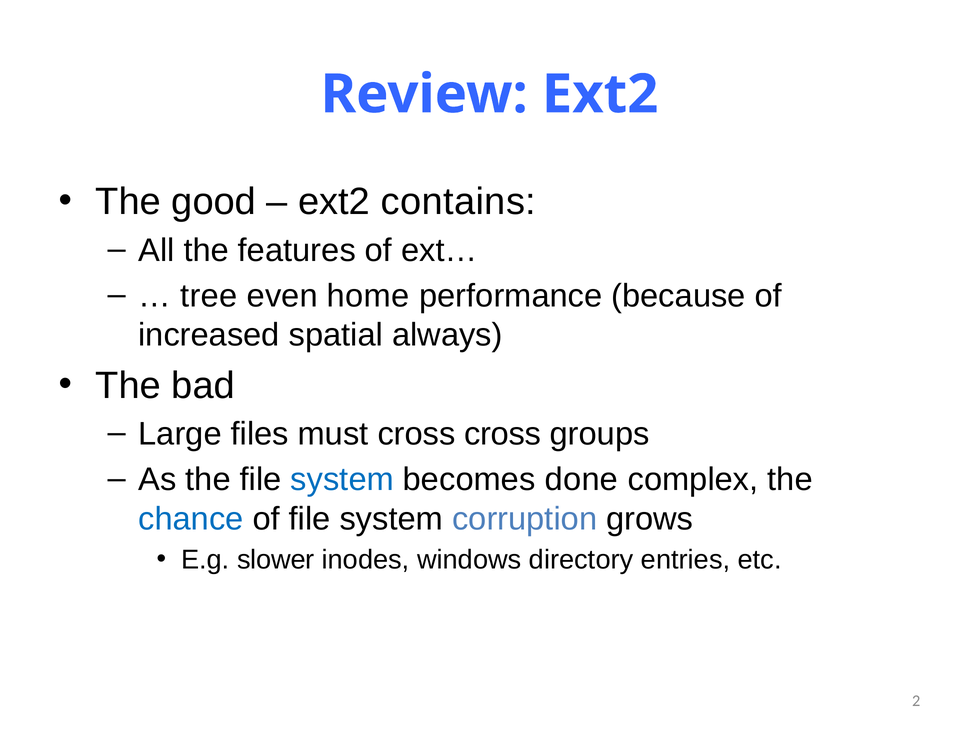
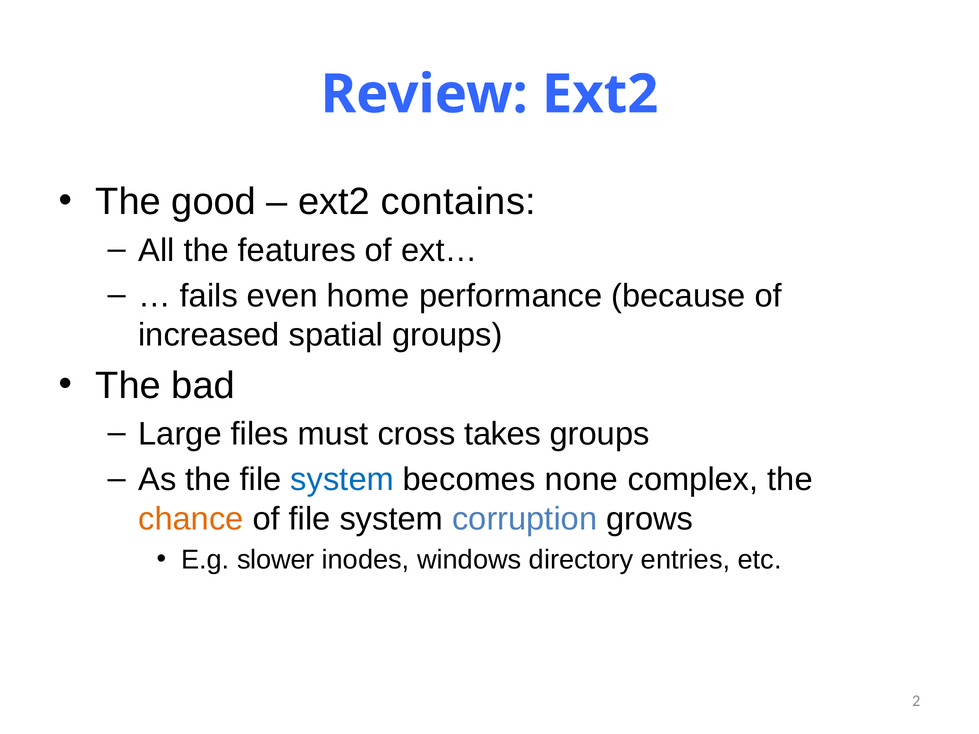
tree: tree -> fails (209, 296)
spatial always: always -> groups (447, 335)
cross cross: cross -> takes (503, 434)
done: done -> none (581, 480)
chance colour: blue -> orange (191, 519)
